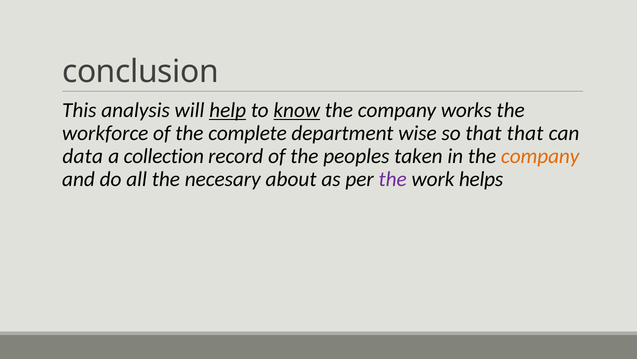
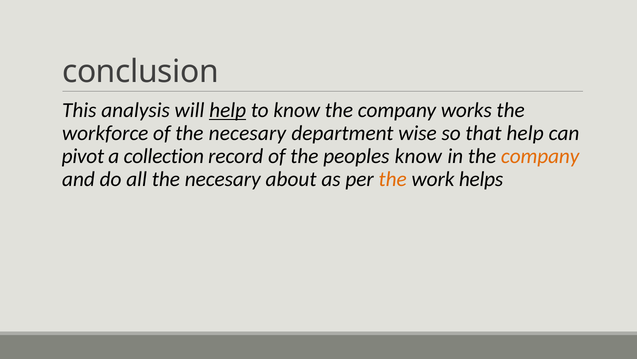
know underline: present -> none (297, 110)
of the complete: complete -> necesary (247, 133)
that that: that -> help (525, 133)
data: data -> pivot (83, 156)
peoples taken: taken -> know (418, 156)
the colour: purple -> orange (393, 179)
